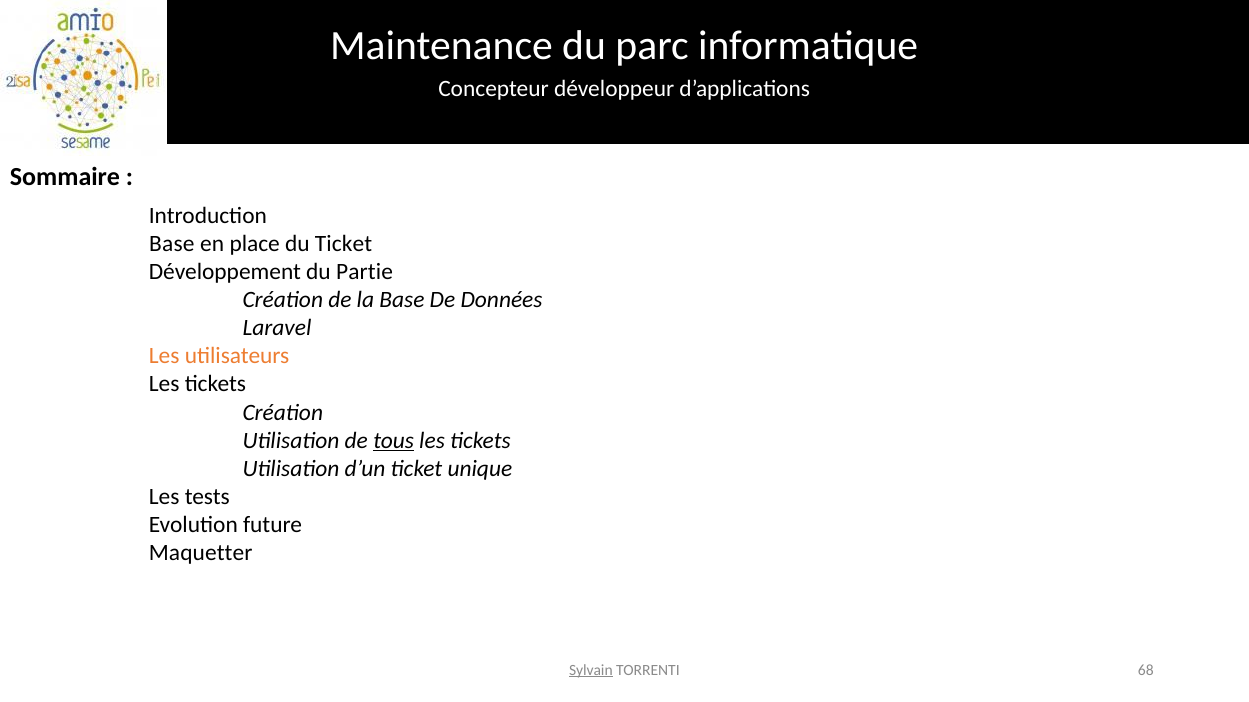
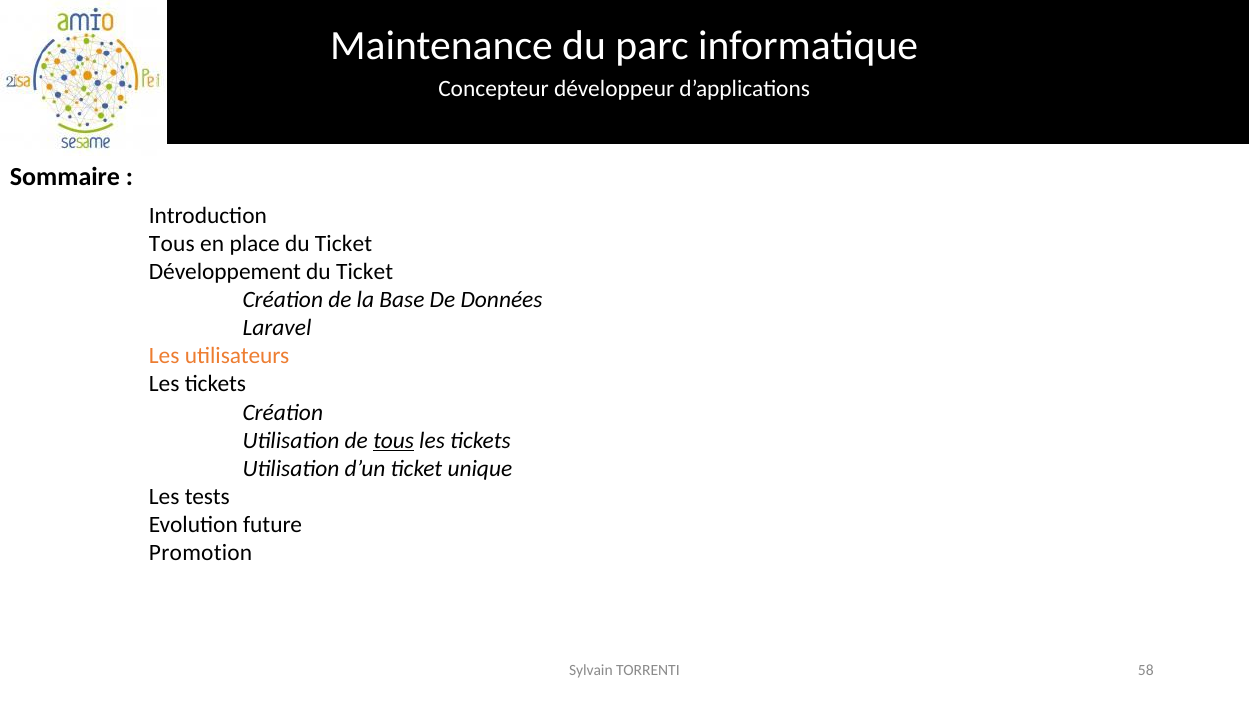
Base: Base -> Tous (172, 244)
Développement du Partie: Partie -> Ticket (365, 272)
Maquetter: Maquetter -> Promotion (201, 553)
Sylvain underline: present -> none (591, 671)
68: 68 -> 58 (1146, 671)
